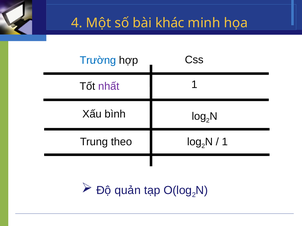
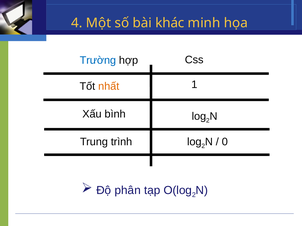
nhất colour: purple -> orange (109, 86)
theo: theo -> trình (121, 142)
1: 1 -> 0 (225, 142)
quản: quản -> phân (128, 191)
